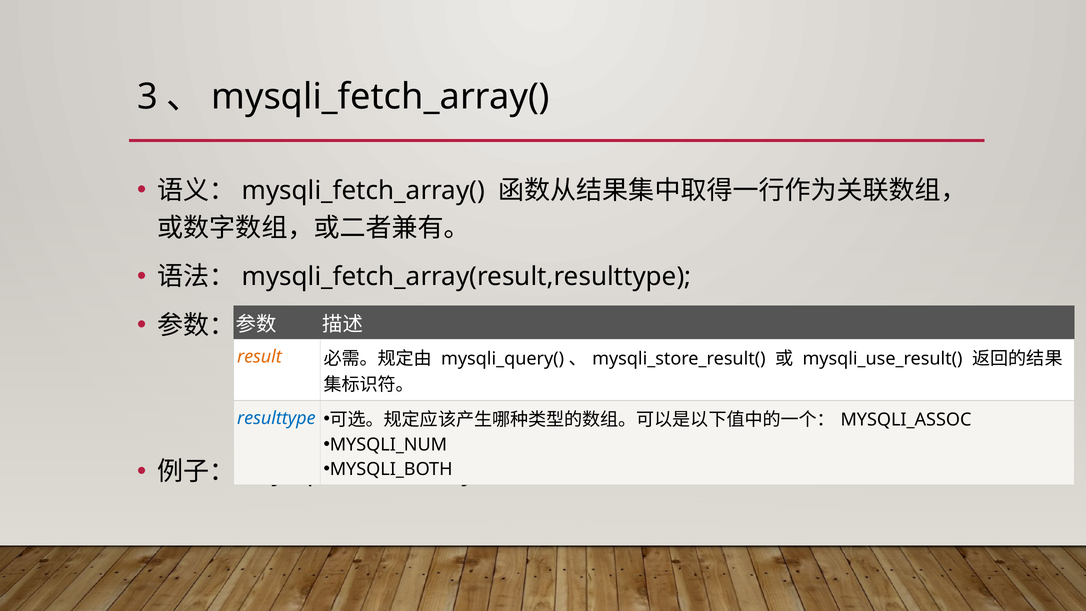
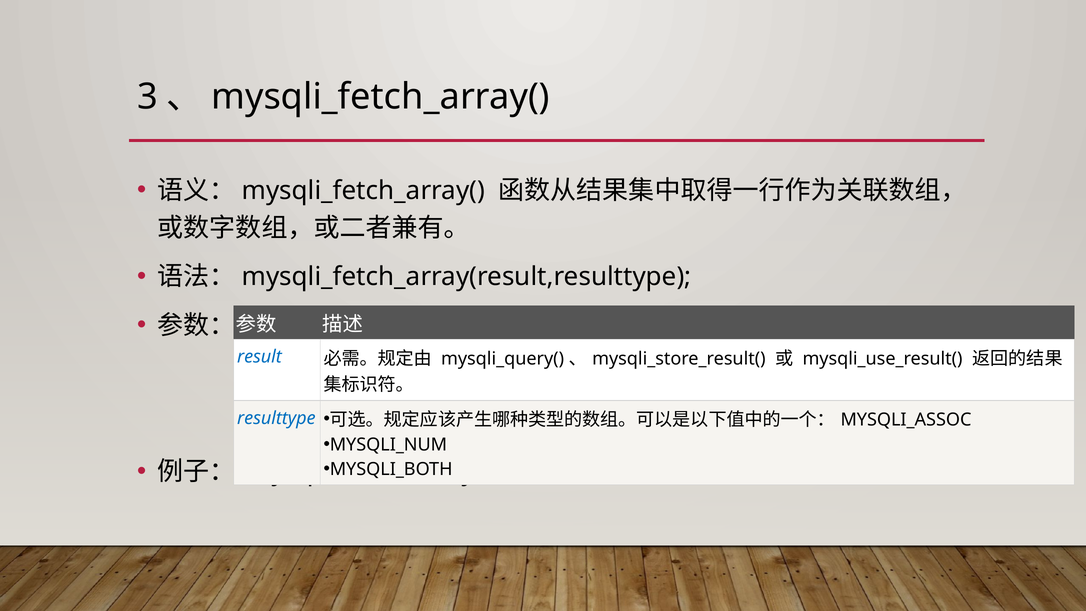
result colour: orange -> blue (259, 357)
